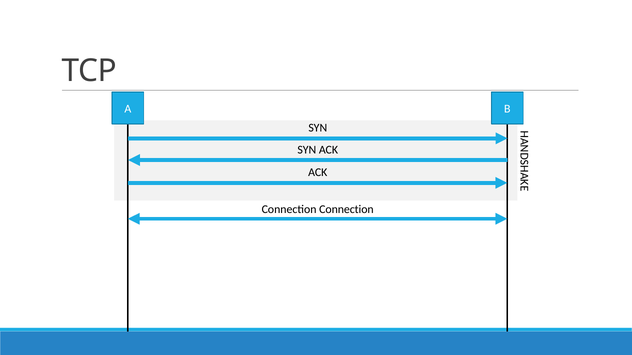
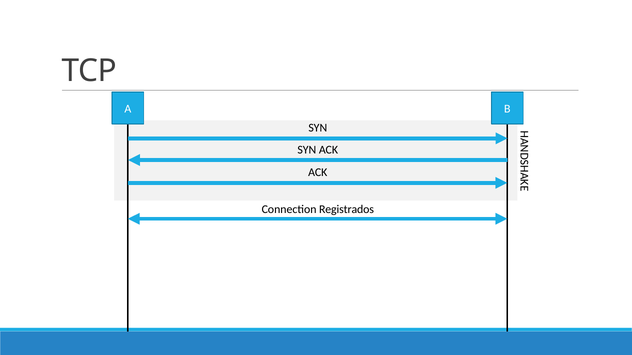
Connection Connection: Connection -> Registrados (346, 210)
